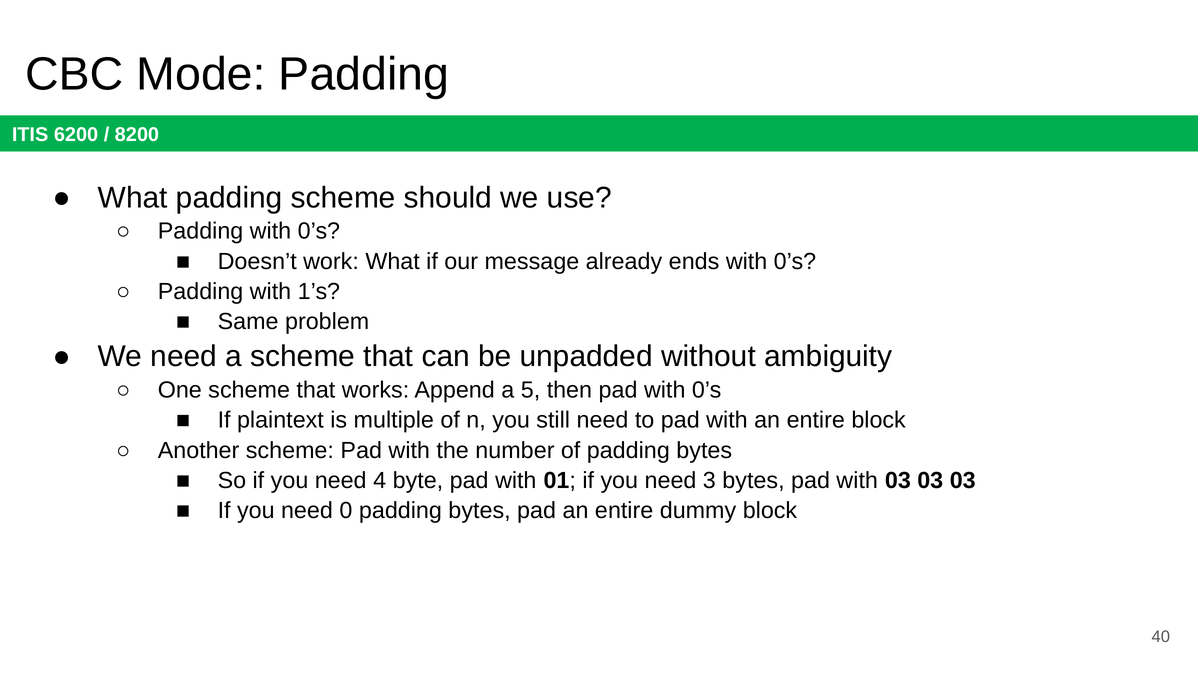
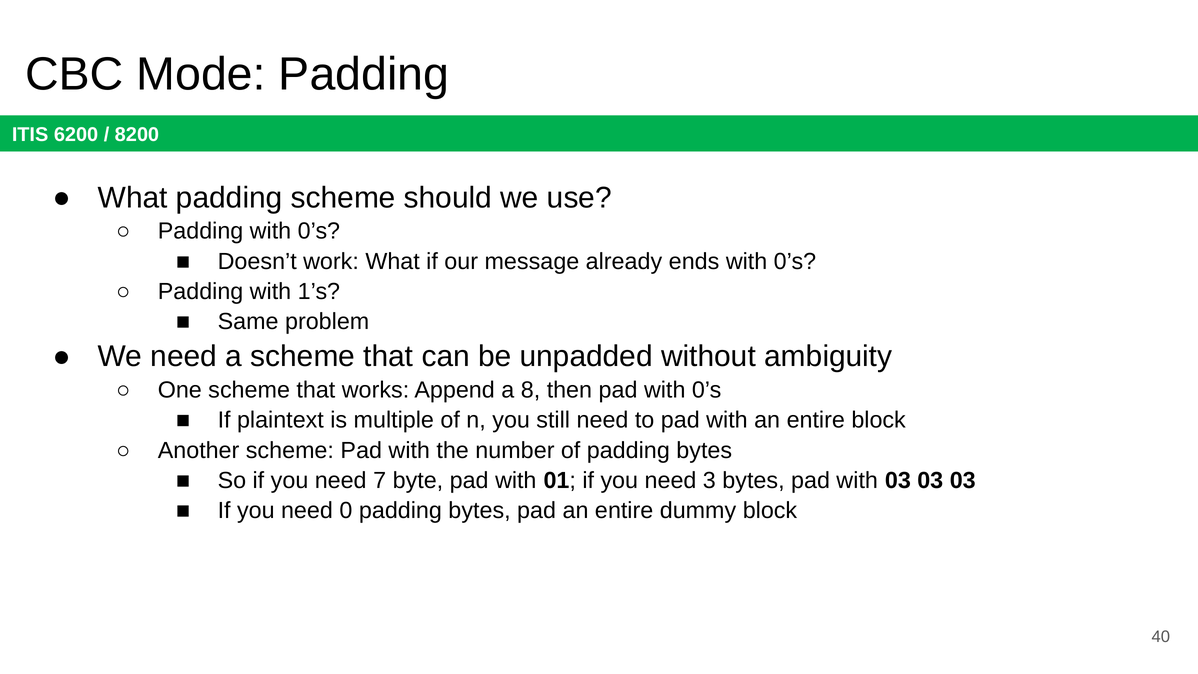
5: 5 -> 8 (531, 390)
4: 4 -> 7 (380, 480)
